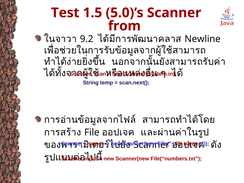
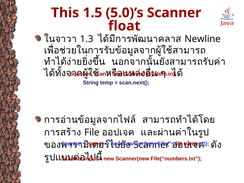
Test: Test -> This (65, 13)
from: from -> float (124, 26)
9.2: 9.2 -> 1.3 (87, 39)
